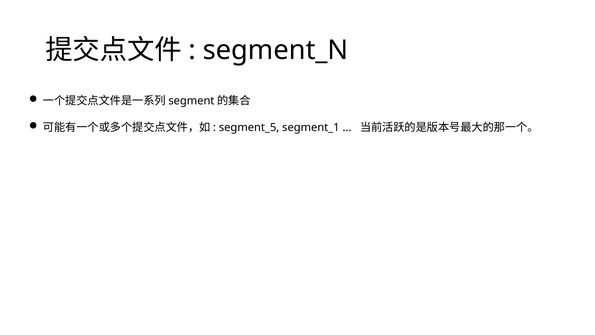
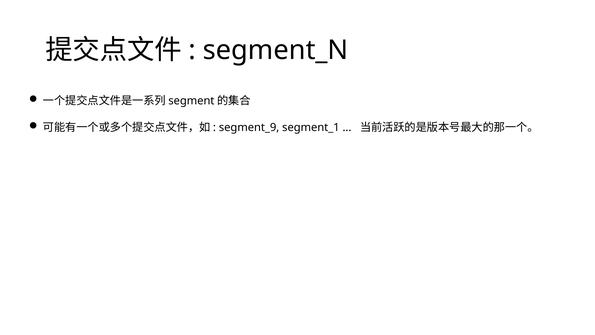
segment_5: segment_5 -> segment_9 (249, 128)
